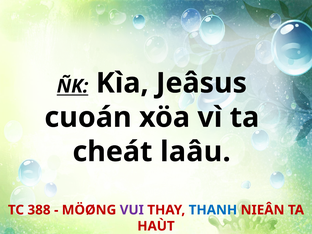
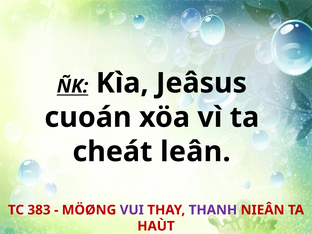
laâu: laâu -> leân (195, 152)
388: 388 -> 383 (39, 210)
THANH colour: blue -> purple (213, 210)
